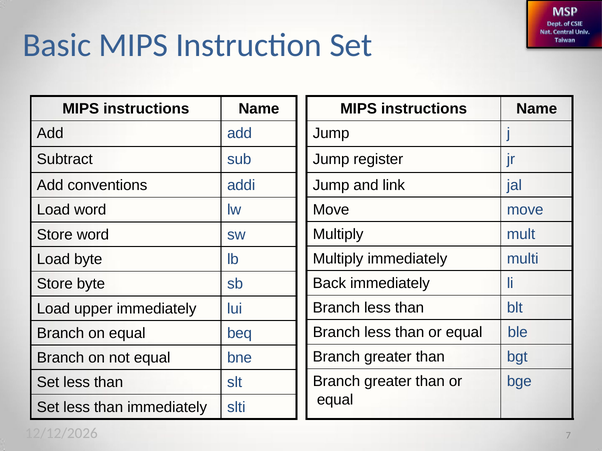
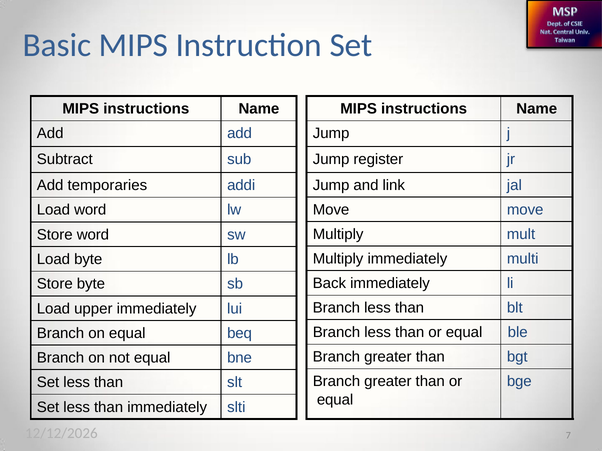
conventions: conventions -> temporaries (107, 186)
